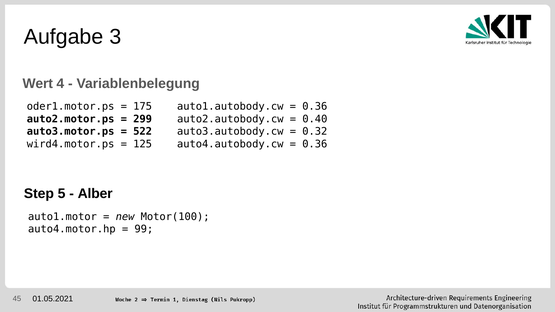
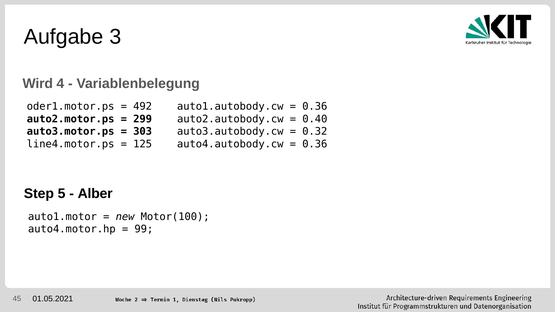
Wert: Wert -> Wird (38, 84)
175: 175 -> 492 (143, 107)
522: 522 -> 303 (143, 132)
wird4.motor.ps: wird4.motor.ps -> line4.motor.ps (71, 144)
